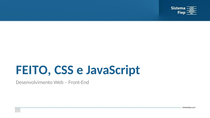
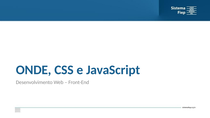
FEITO: FEITO -> ONDE (34, 70)
